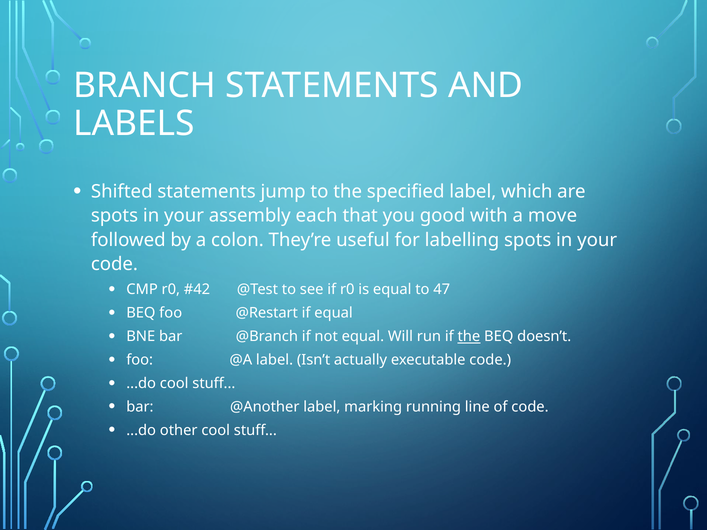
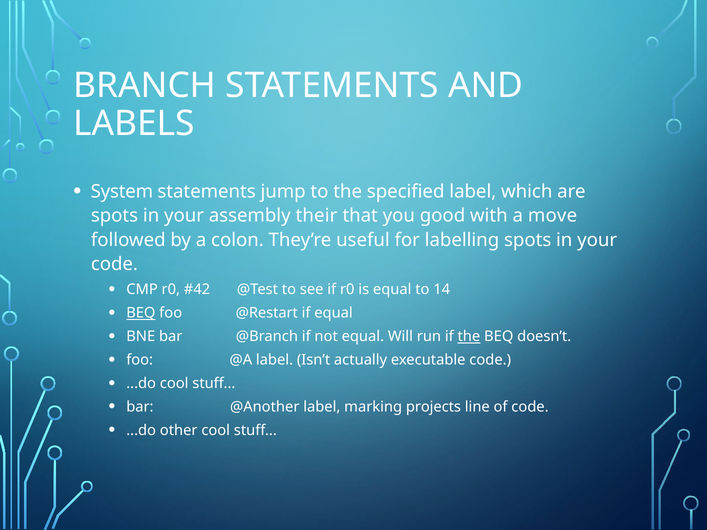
Shifted: Shifted -> System (122, 192)
each: each -> their (316, 216)
47: 47 -> 14 (442, 290)
BEQ underline: none -> present (141, 313)
running: running -> projects (433, 407)
